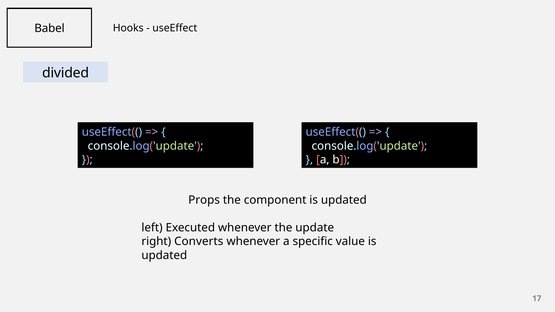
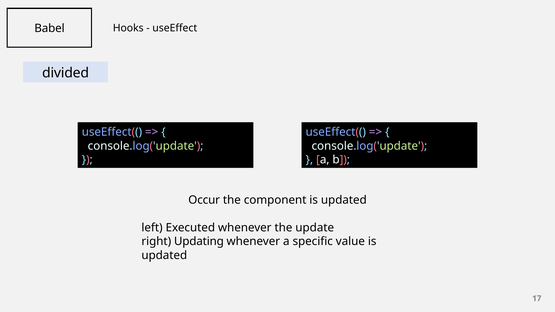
Props: Props -> Occur (204, 200)
Converts: Converts -> Updating (199, 242)
